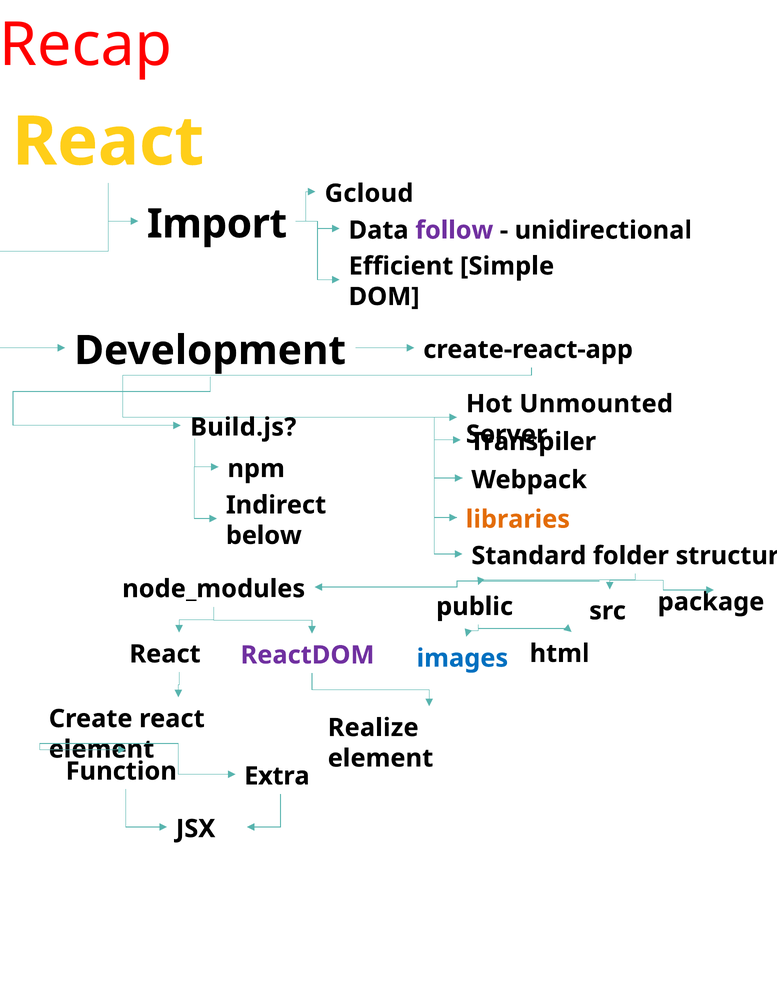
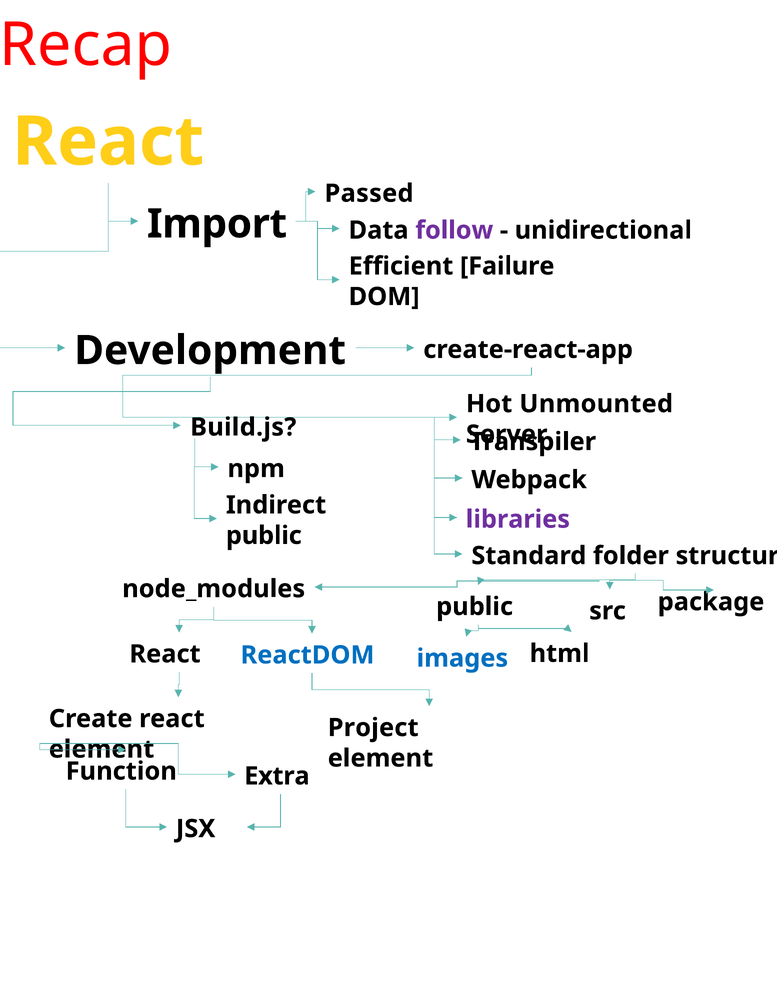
Gcloud: Gcloud -> Passed (369, 193)
Simple: Simple -> Failure (507, 266)
libraries colour: orange -> purple (518, 519)
below: below -> public (264, 535)
ReactDOM colour: purple -> blue (308, 655)
Realize: Realize -> Project (373, 727)
